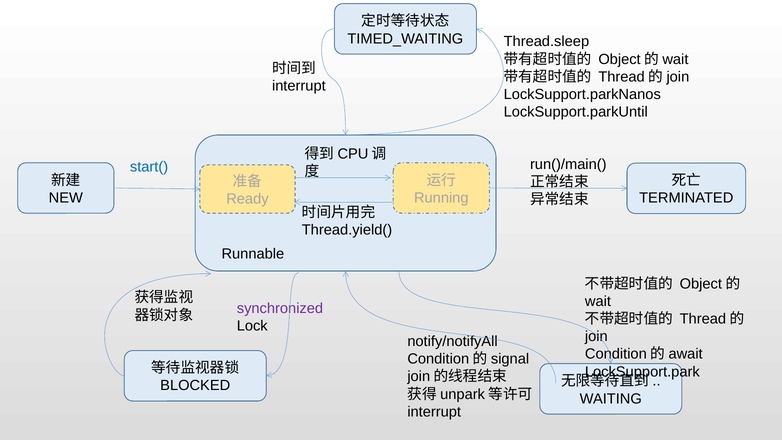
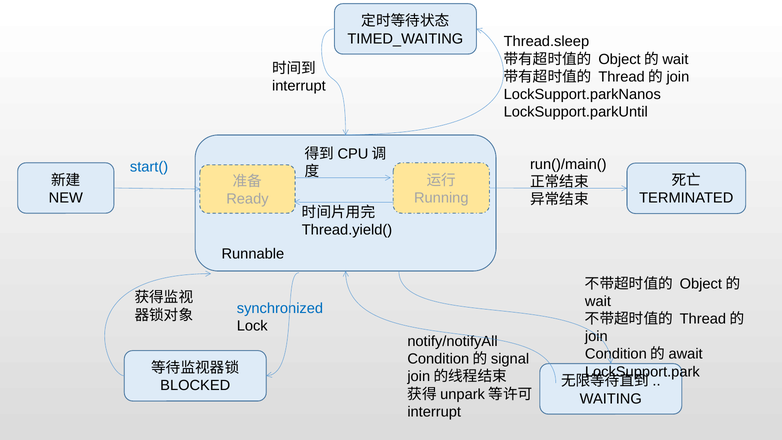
synchronized colour: purple -> blue (280, 308)
